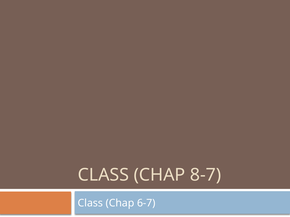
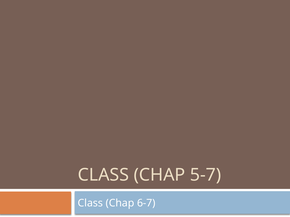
8-7: 8-7 -> 5-7 (206, 175)
